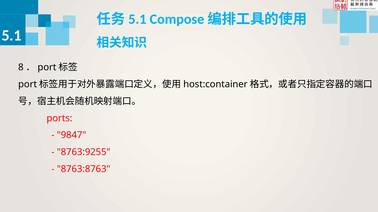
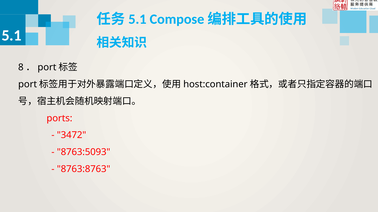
9847: 9847 -> 3472 (72, 136)
8763:9255: 8763:9255 -> 8763:5093 (84, 153)
